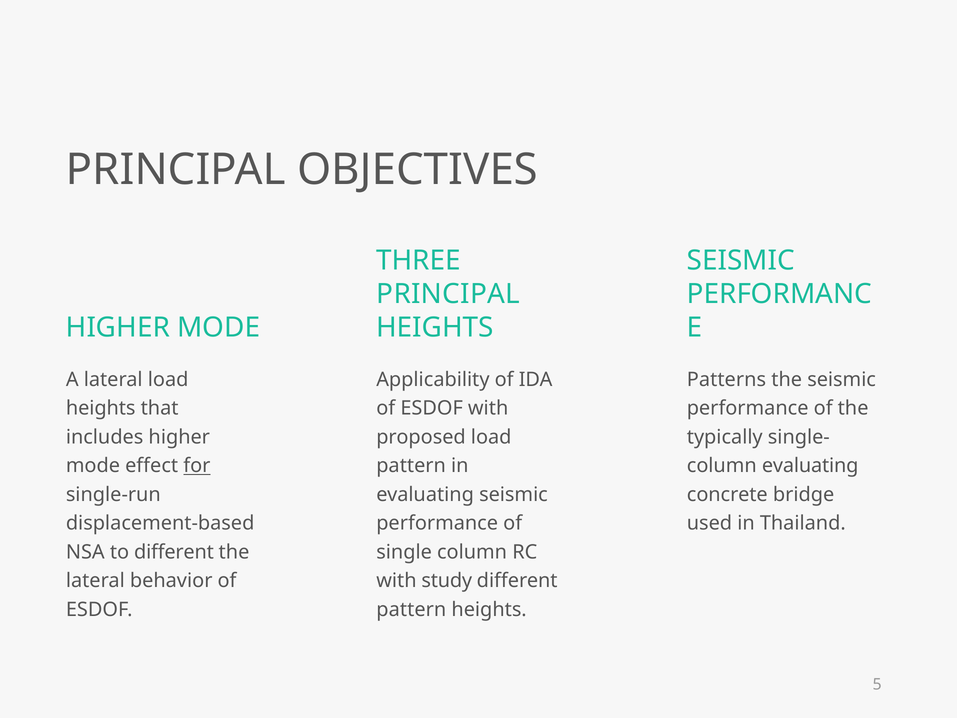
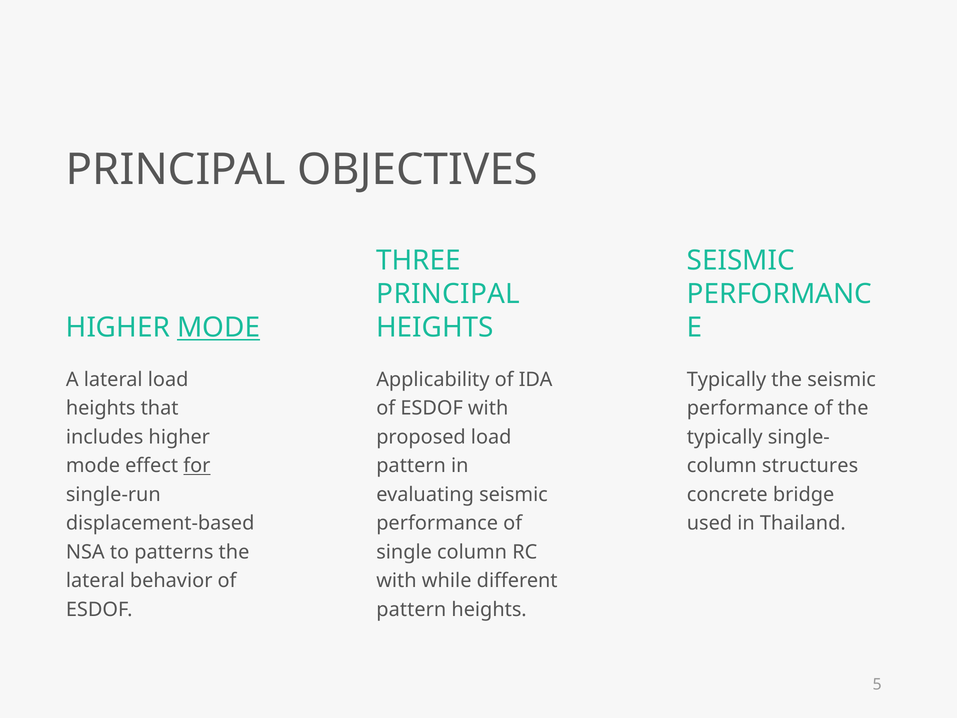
MODE underline: none -> present (219, 328)
Patterns: Patterns -> Typically (726, 380)
column evaluating: evaluating -> structures (810, 466)
to different: different -> patterns (174, 552)
study: study -> while (447, 581)
